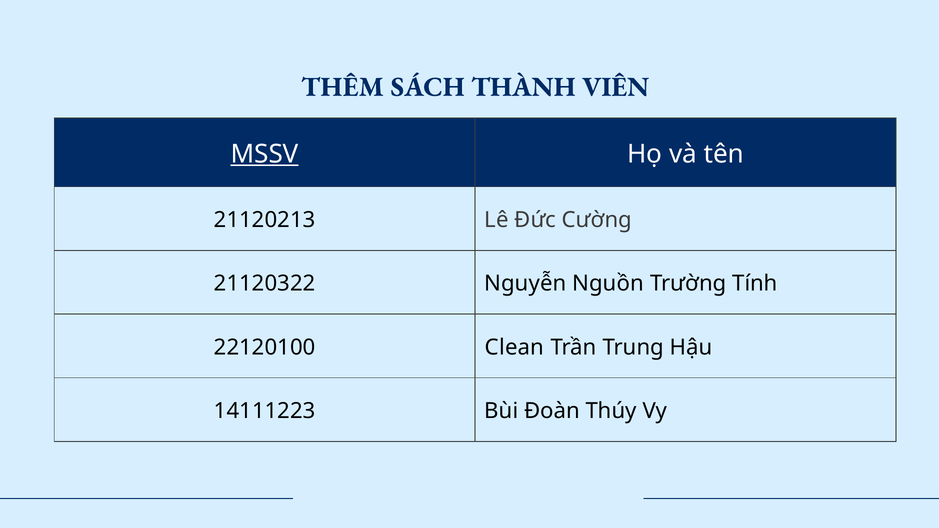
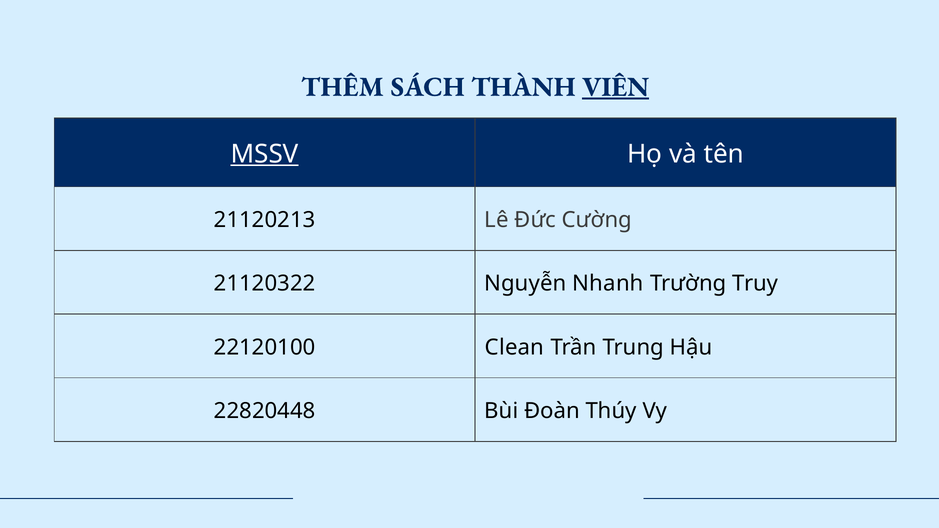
VIÊN underline: none -> present (616, 87)
Nguồn: Nguồn -> Nhanh (608, 284)
Tính: Tính -> Truy (755, 284)
14111223: 14111223 -> 22820448 (265, 411)
